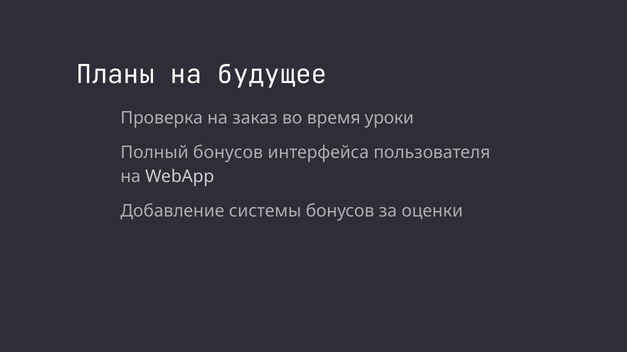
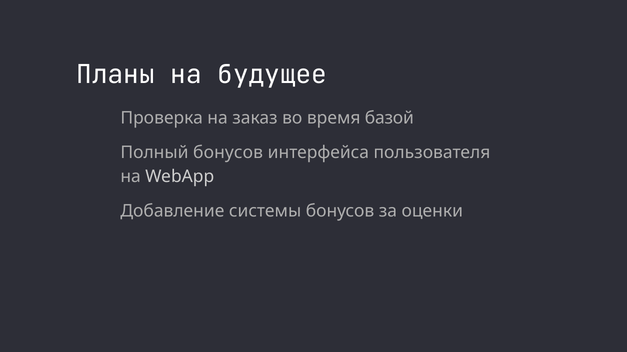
уроки: уроки -> базой (389, 118)
